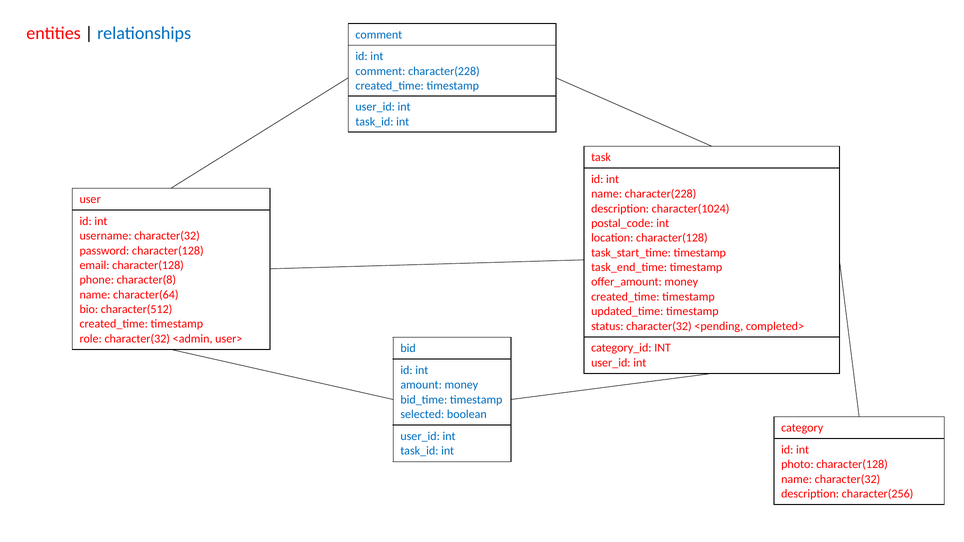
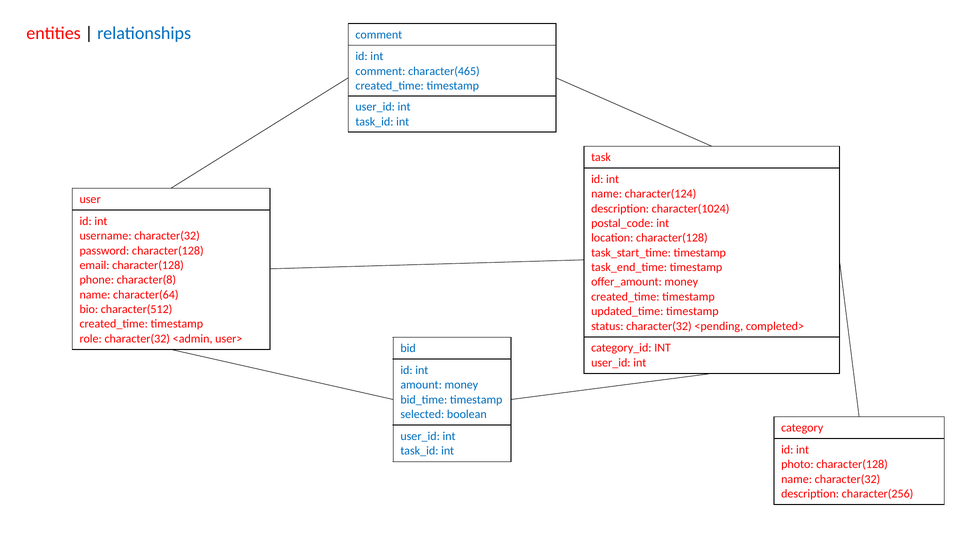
comment character(228: character(228 -> character(465 (444, 71)
name character(228: character(228 -> character(124 (661, 194)
